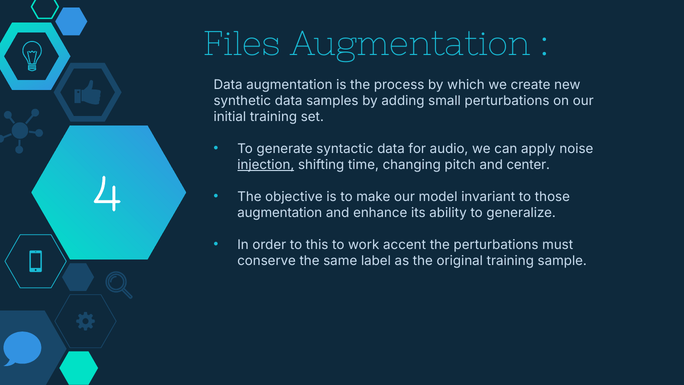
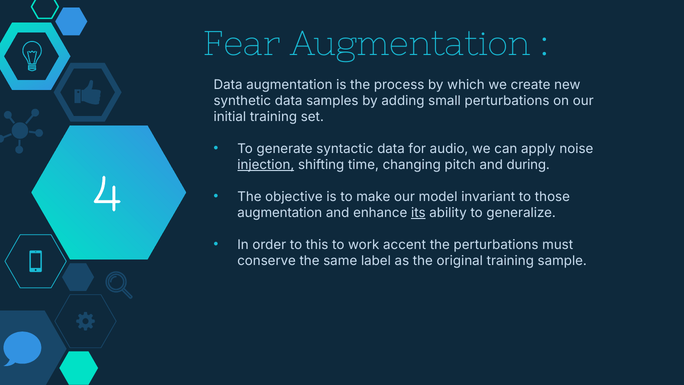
Files: Files -> Fear (242, 44)
center: center -> during (528, 165)
its underline: none -> present (418, 213)
